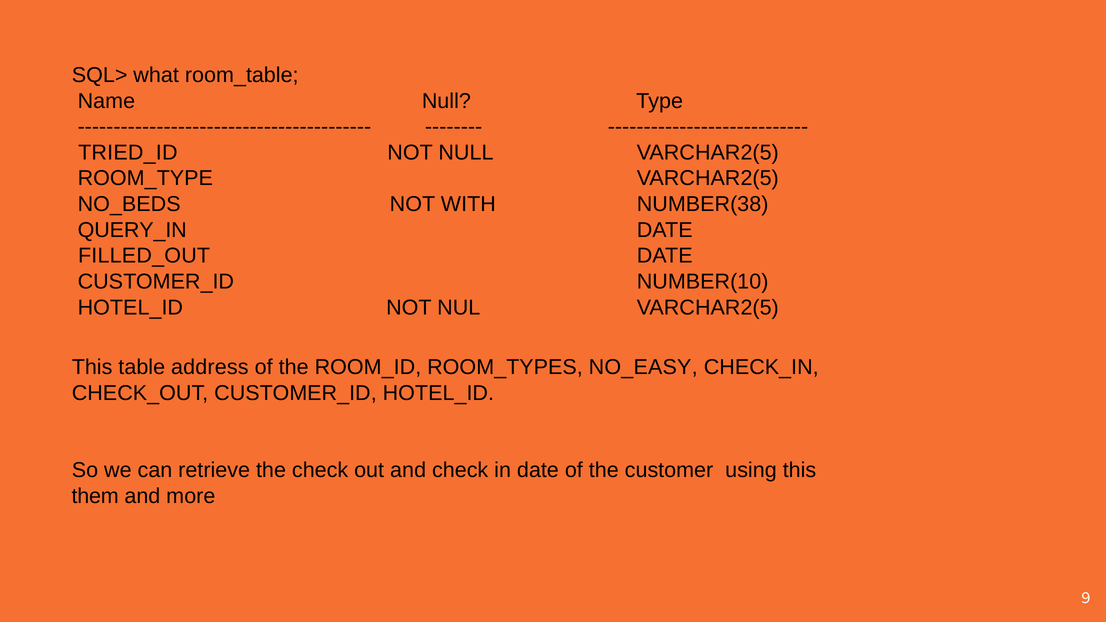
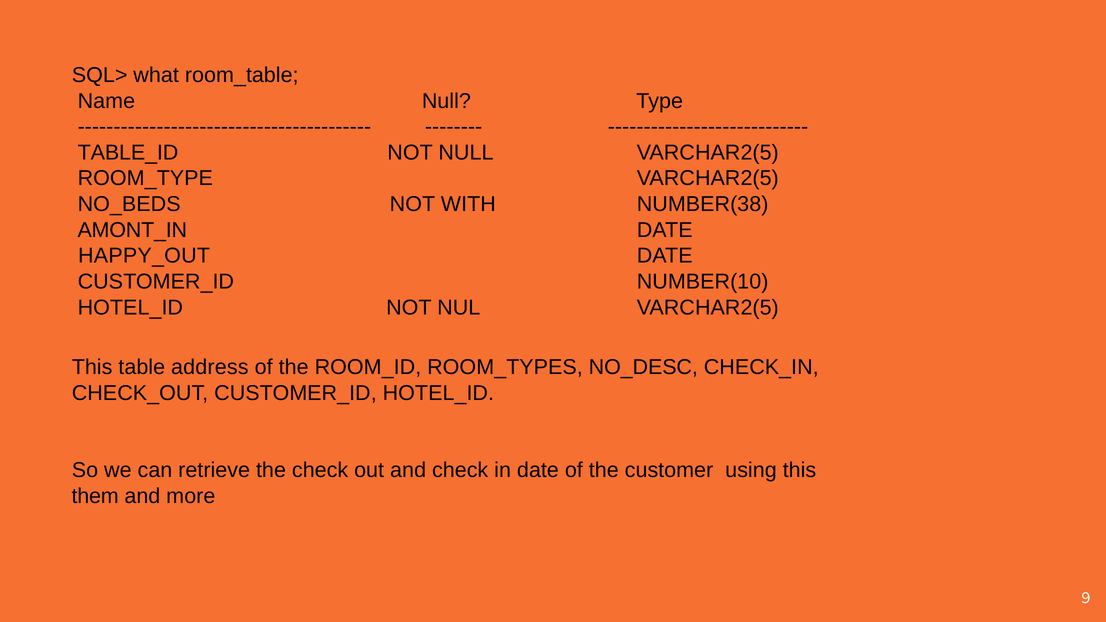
TRIED_ID: TRIED_ID -> TABLE_ID (128, 153)
QUERY_IN: QUERY_IN -> AMONT_IN (132, 230)
FILLED_OUT: FILLED_OUT -> HAPPY_OUT (144, 256)
NO_EASY: NO_EASY -> NO_DESC (643, 367)
